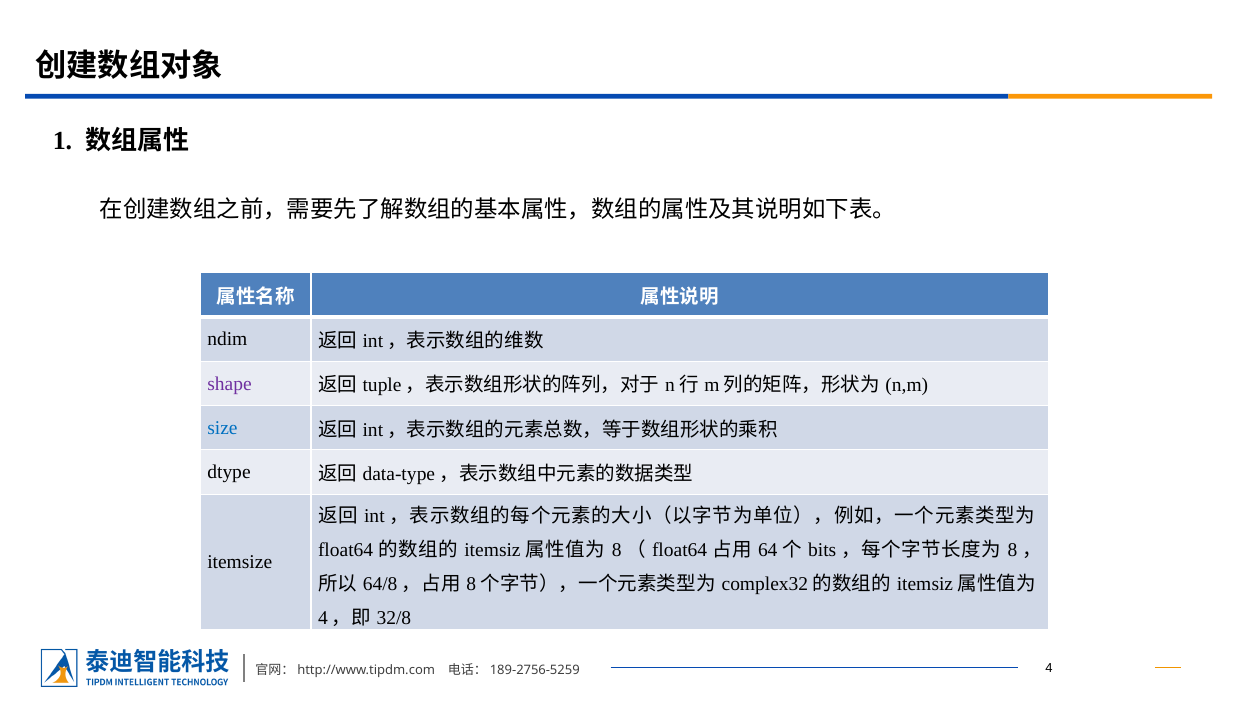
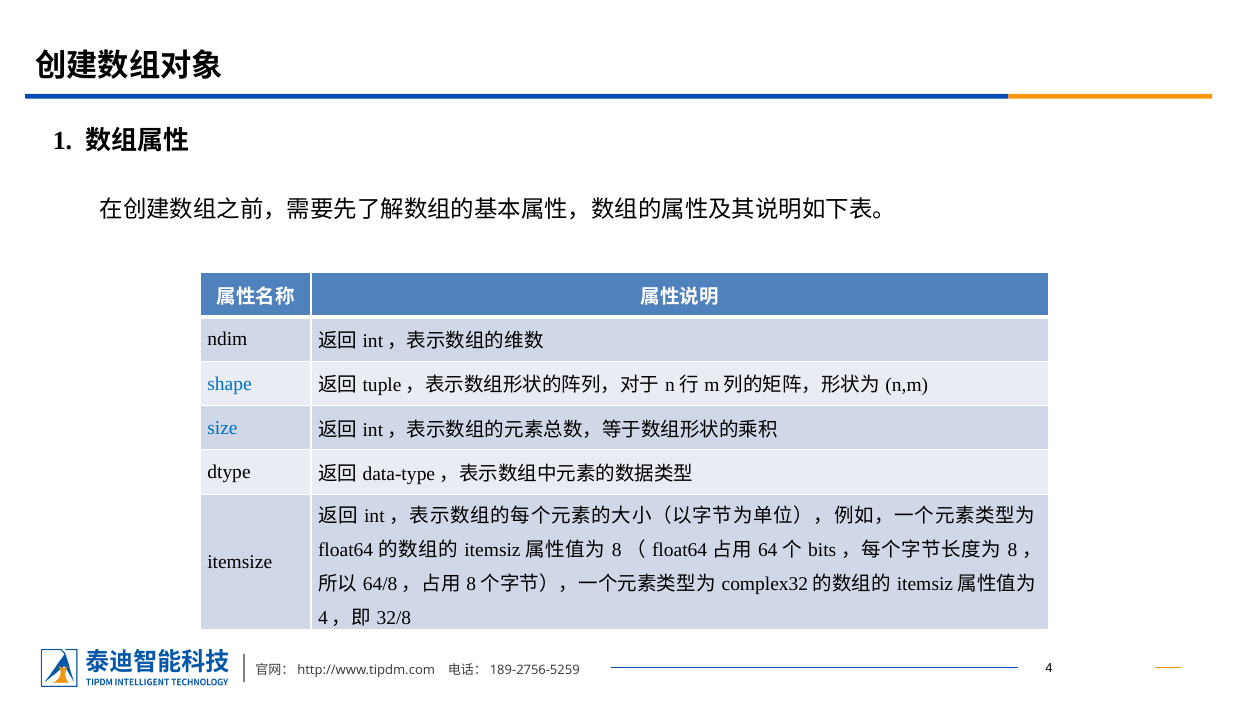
shape colour: purple -> blue (230, 383)
